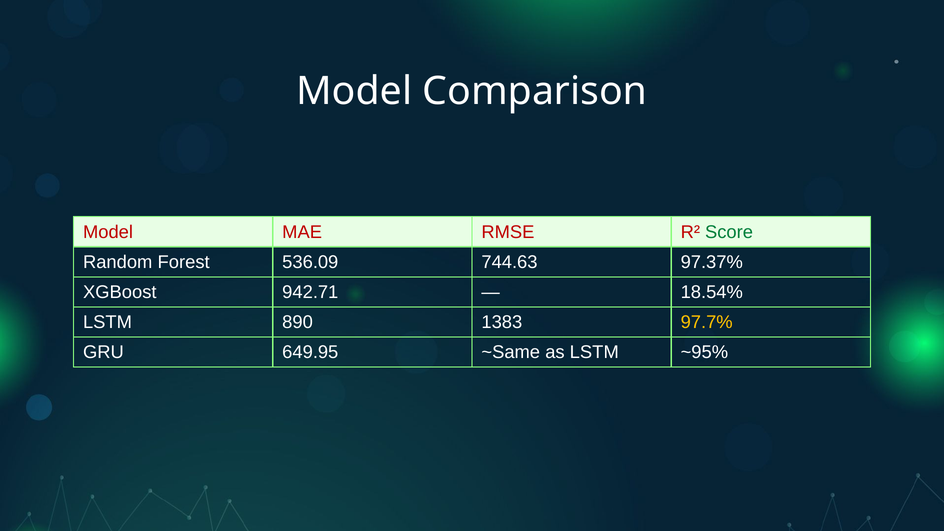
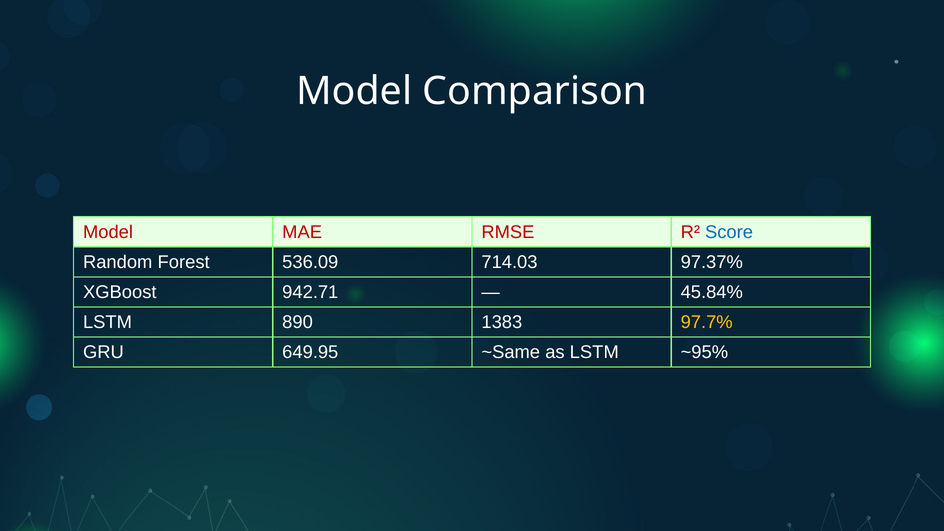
Score colour: green -> blue (729, 232)
744.63: 744.63 -> 714.03 (509, 262)
18.54%: 18.54% -> 45.84% (712, 292)
